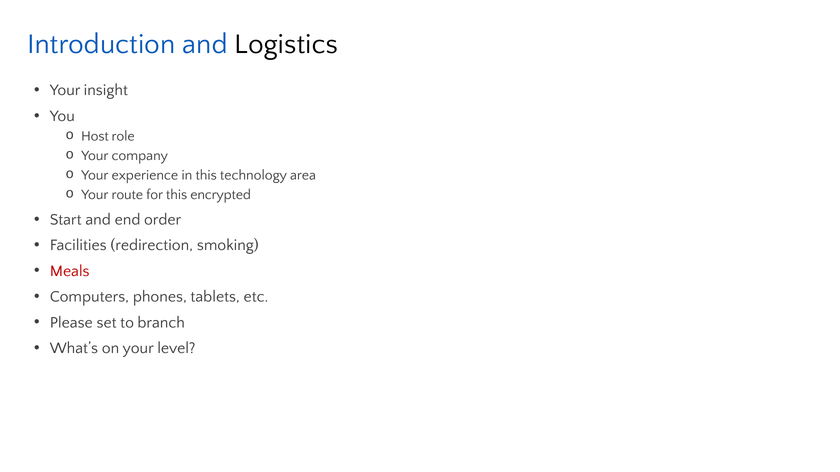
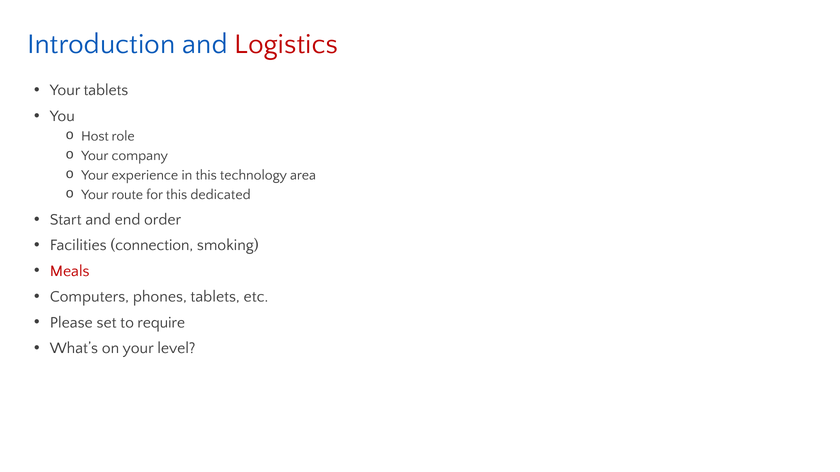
Logistics colour: black -> red (286, 44)
Your insight: insight -> tablets (106, 90)
encrypted: encrypted -> dedicated (221, 195)
redirection: redirection -> connection (152, 245)
branch: branch -> require (161, 323)
